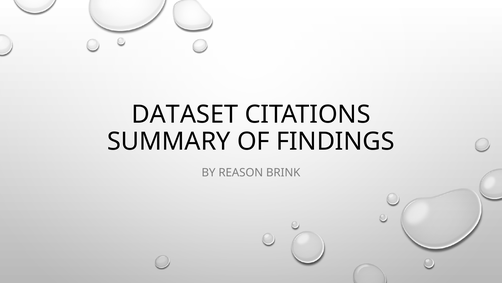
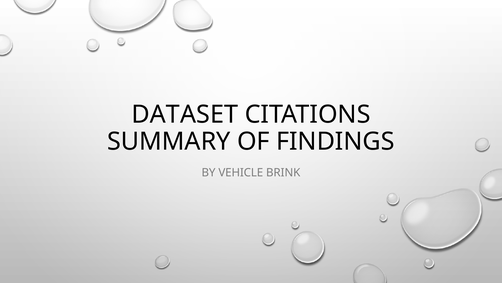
REASON: REASON -> VEHICLE (241, 172)
